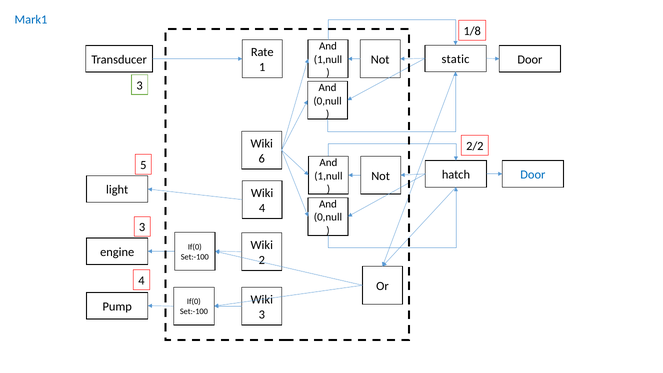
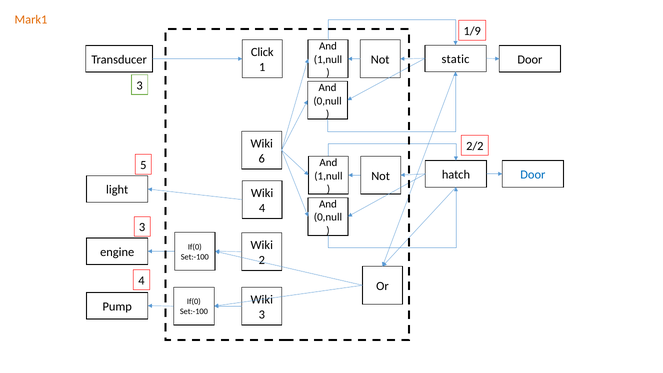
Mark1 colour: blue -> orange (31, 20)
1/8: 1/8 -> 1/9 (472, 31)
Rate: Rate -> Click (262, 52)
